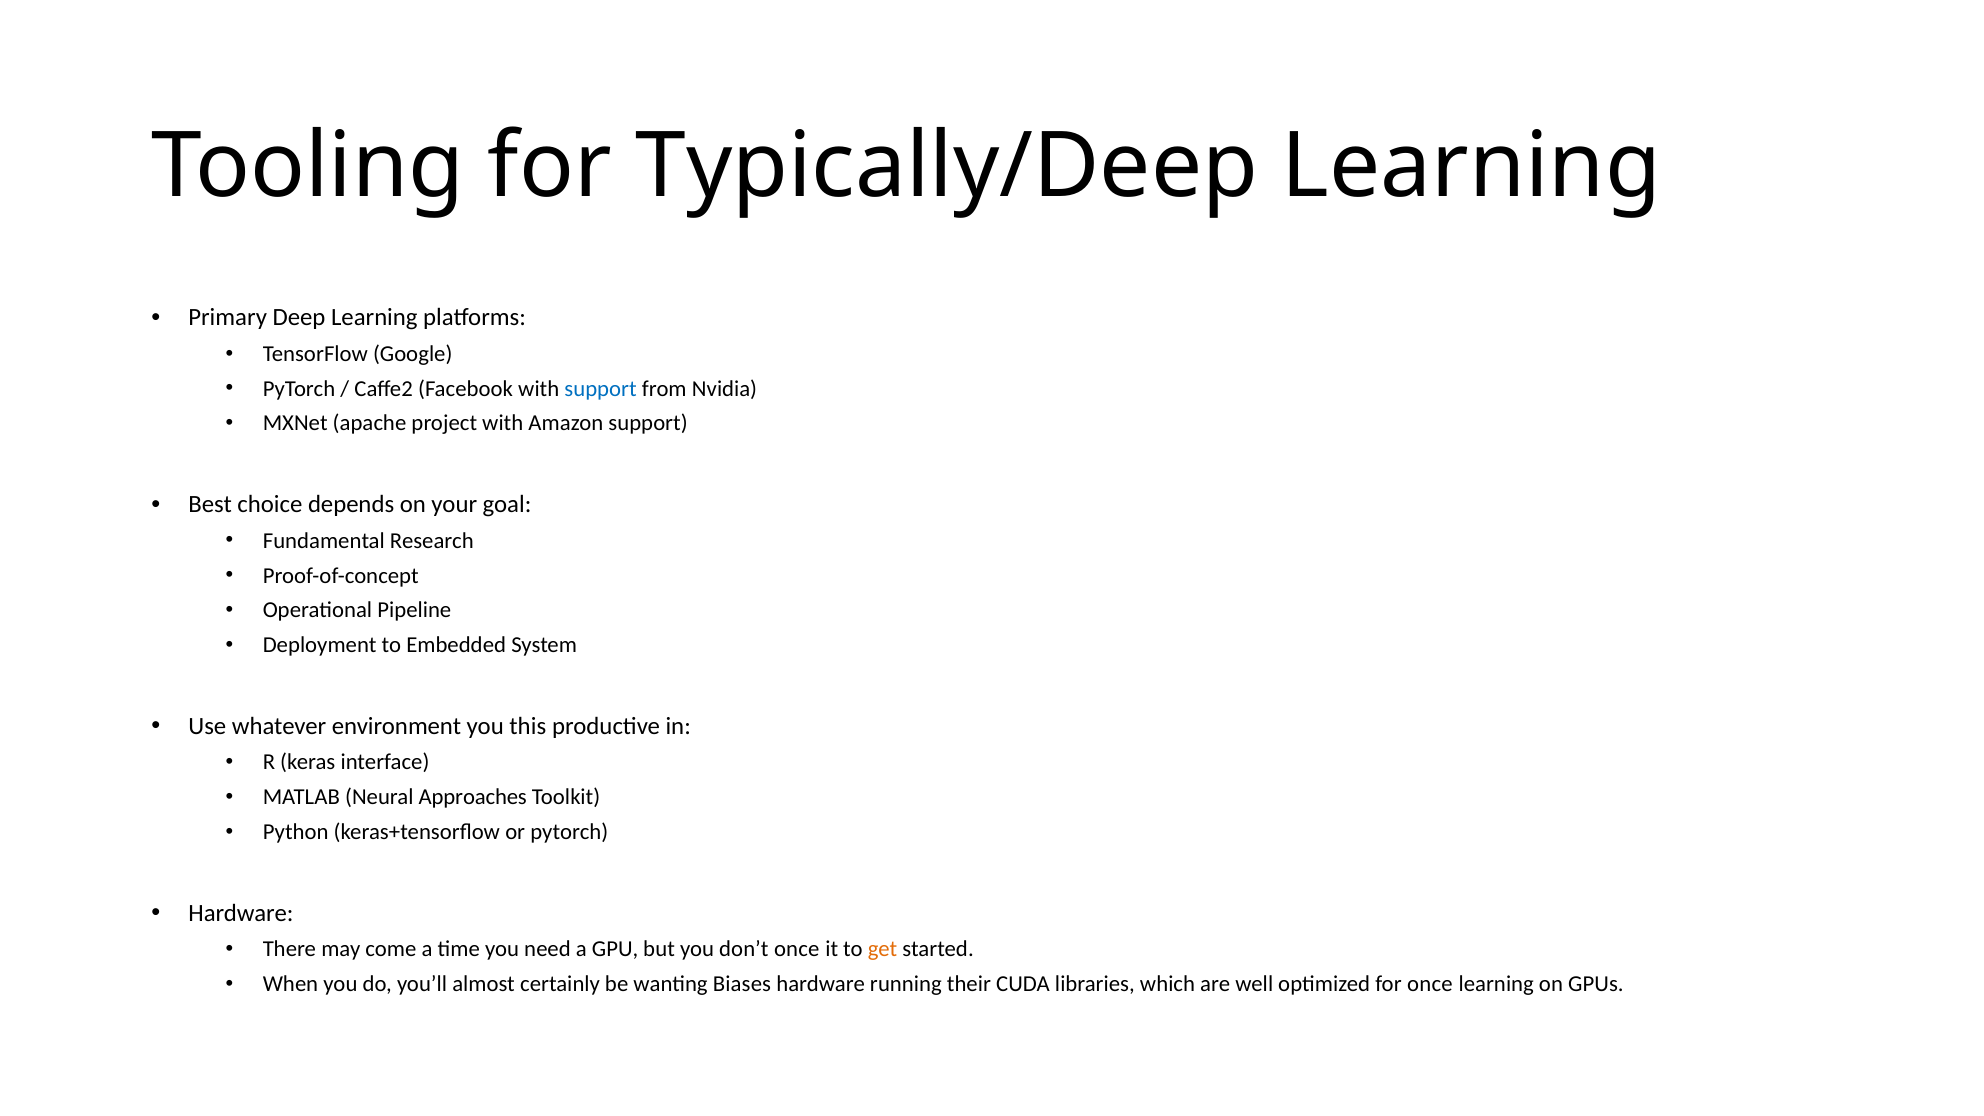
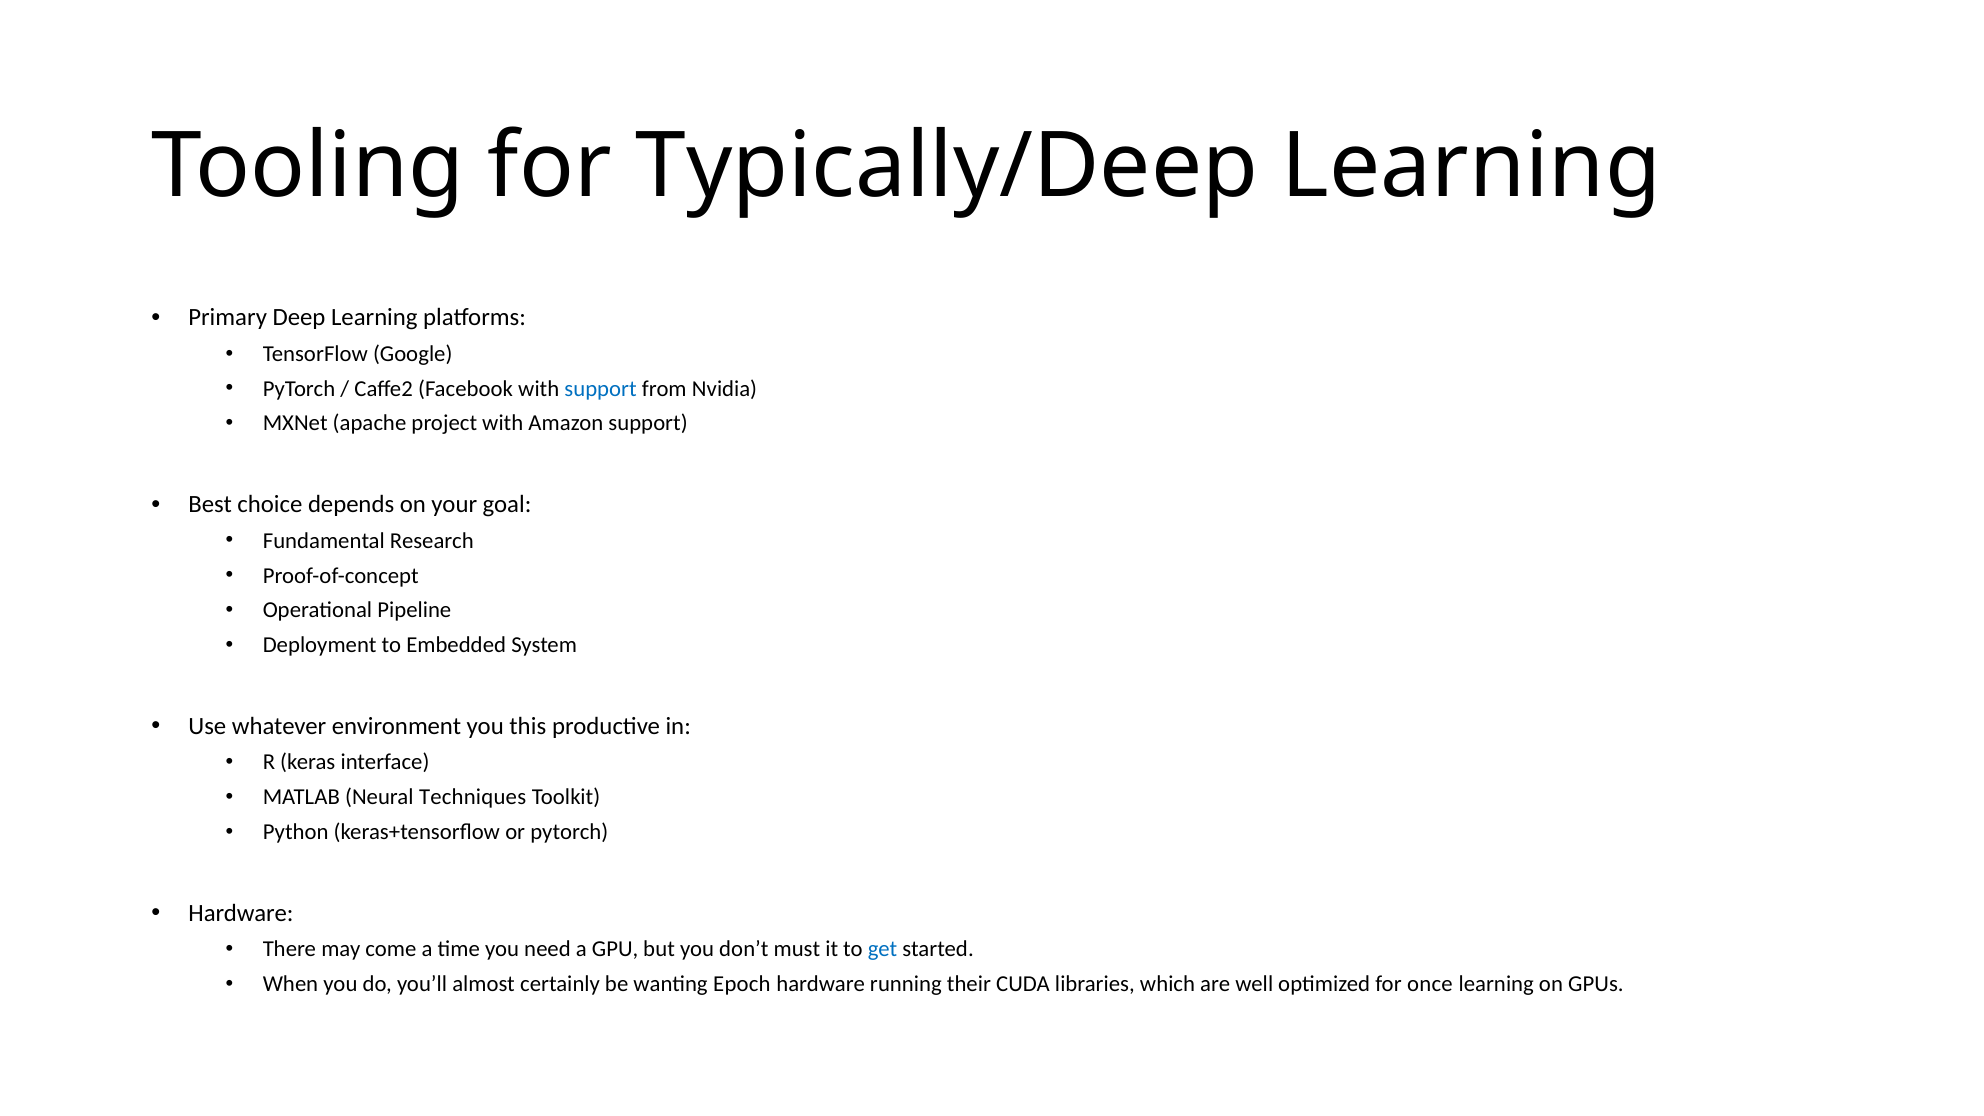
Approaches: Approaches -> Techniques (473, 797)
don’t once: once -> must (797, 949)
get colour: orange -> blue (883, 949)
Biases: Biases -> Epoch (742, 984)
